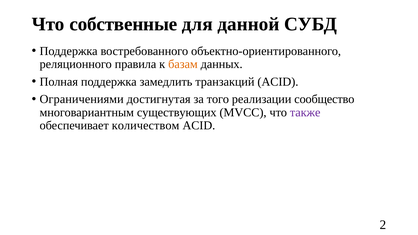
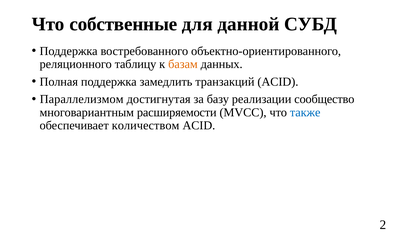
правила: правила -> таблицу (136, 64)
Ограничениями: Ограничениями -> Параллелизмом (82, 99)
того: того -> базу (218, 99)
существующих: существующих -> расширяемости (177, 112)
также colour: purple -> blue (305, 112)
